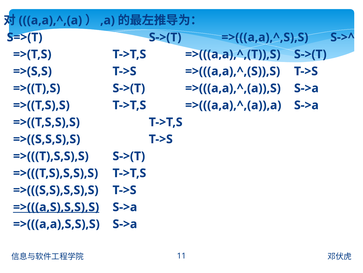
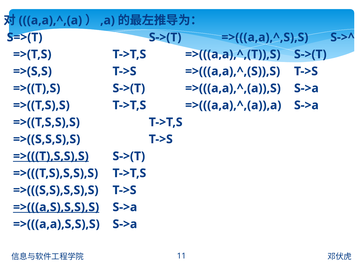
=>(((T),S,S),S underline: none -> present (51, 156)
